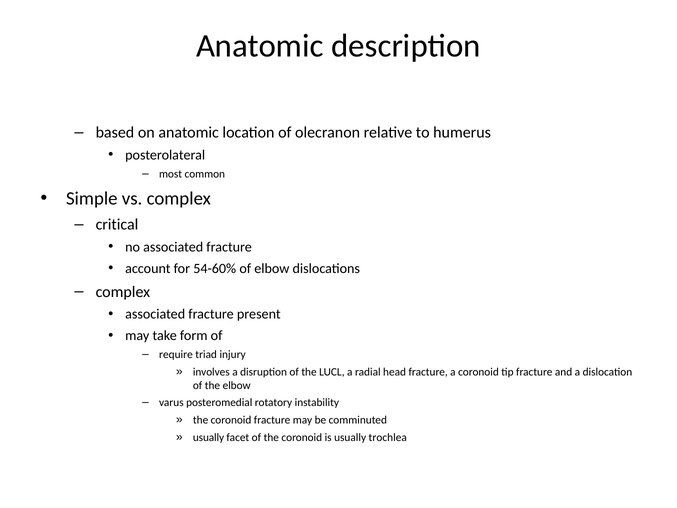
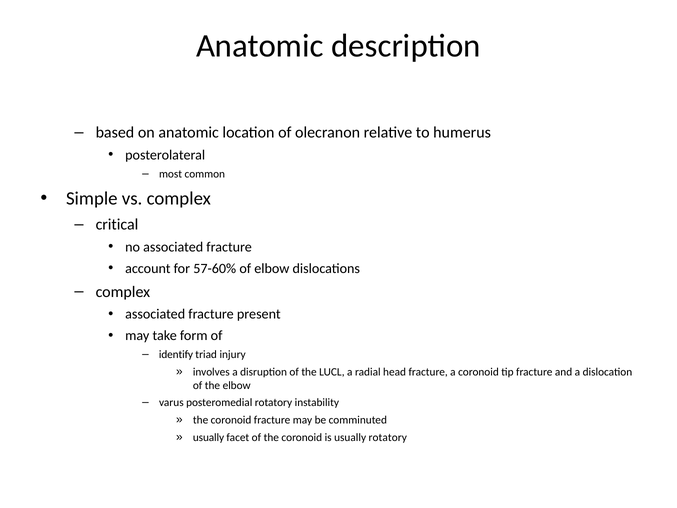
54-60%: 54-60% -> 57-60% (215, 268)
require: require -> identify (176, 354)
usually trochlea: trochlea -> rotatory (388, 437)
